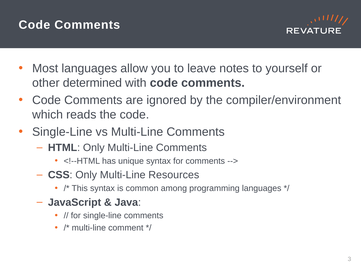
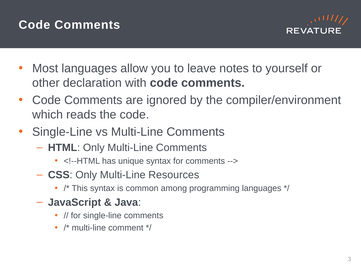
determined: determined -> declaration (92, 83)
